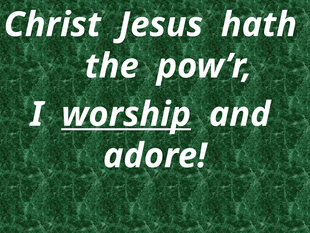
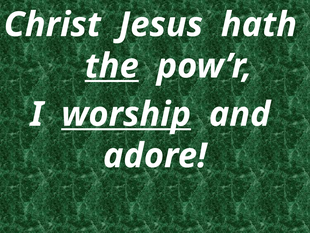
the underline: none -> present (112, 66)
